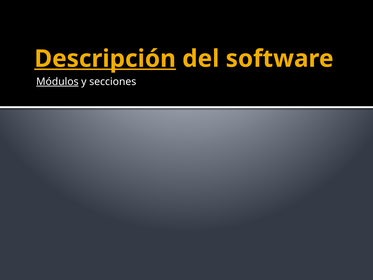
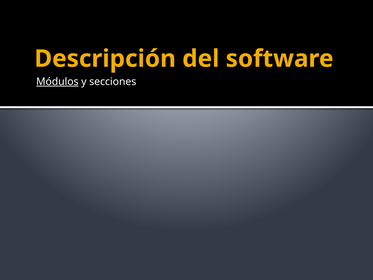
Descripción underline: present -> none (105, 59)
